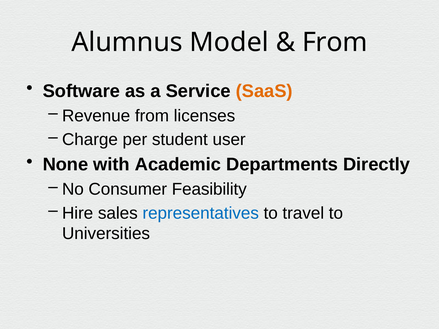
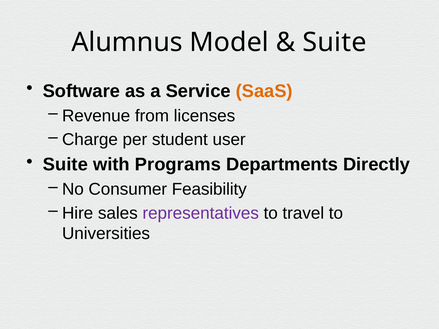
From: From -> Suite (334, 42)
None: None -> Suite (65, 165)
Academic: Academic -> Programs (178, 165)
representatives colour: blue -> purple (201, 213)
